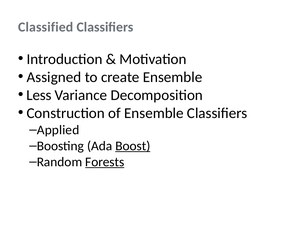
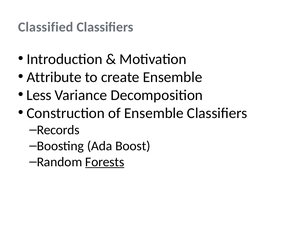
Assigned: Assigned -> Attribute (54, 77)
Applied: Applied -> Records (58, 130)
Boost underline: present -> none (133, 146)
